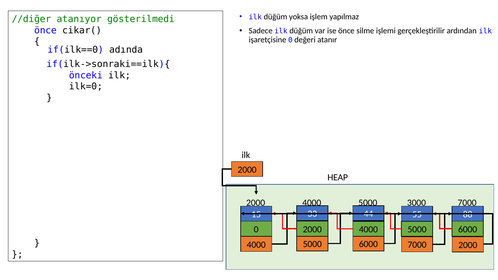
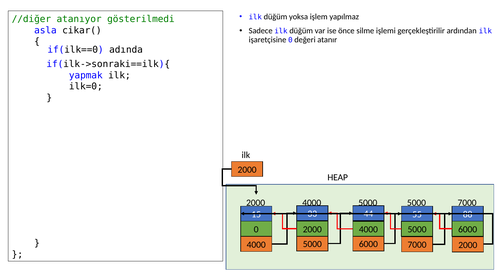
önce: önce -> asla (45, 30)
önceki: önceki -> yapmak (86, 75)
3000: 3000 -> 5000 (416, 203)
